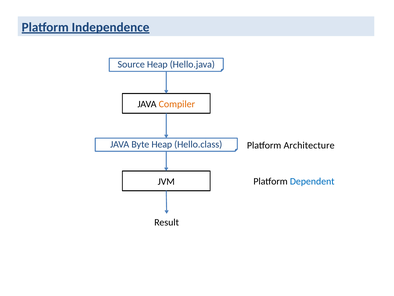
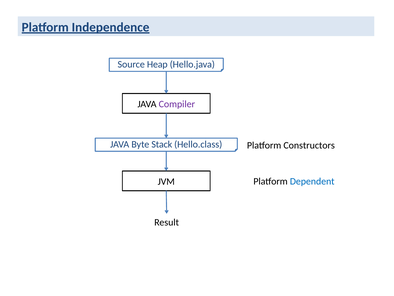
Compiler colour: orange -> purple (177, 104)
Byte Heap: Heap -> Stack (162, 144)
Architecture: Architecture -> Constructors (309, 145)
